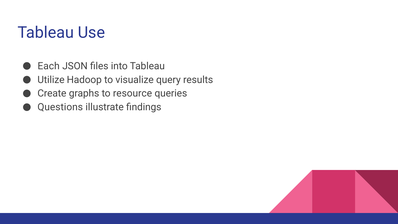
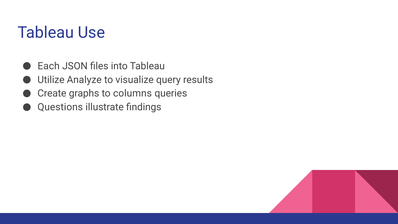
Hadoop: Hadoop -> Analyze (84, 80)
resource: resource -> columns (132, 93)
